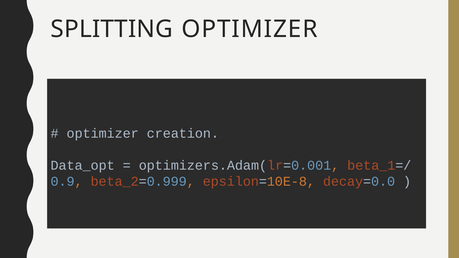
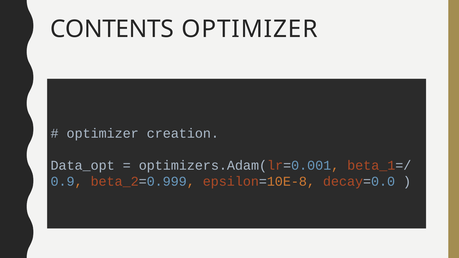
SPLITTING: SPLITTING -> CONTENTS (112, 29)
